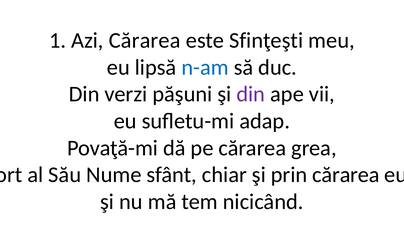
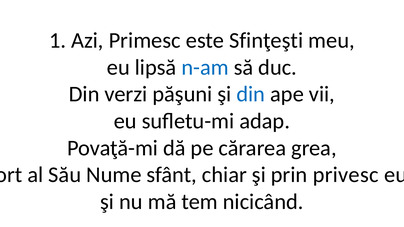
Azi Cărarea: Cărarea -> Primesc (145, 40)
din colour: purple -> blue (251, 94)
prin cărarea: cărarea -> privesc (346, 175)
